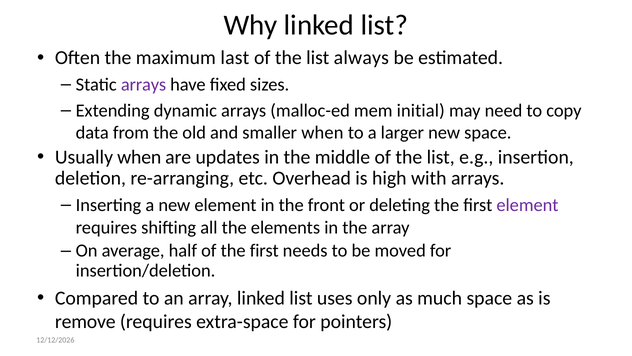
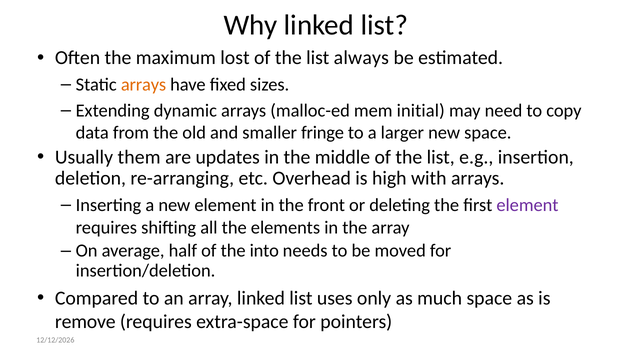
last: last -> lost (235, 58)
arrays colour: purple -> orange (144, 85)
smaller when: when -> fringe (323, 133)
Usually when: when -> them (139, 157)
of the first: first -> into (264, 251)
